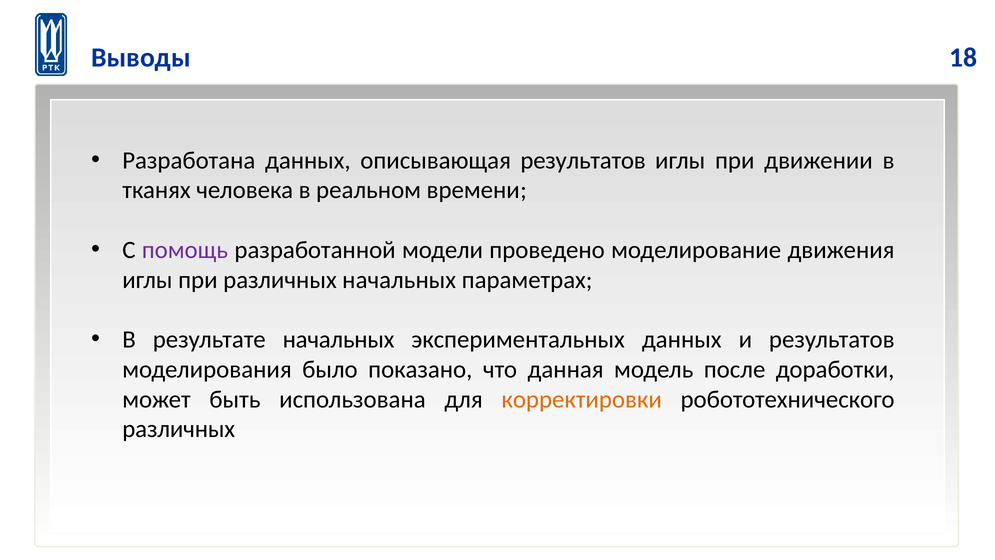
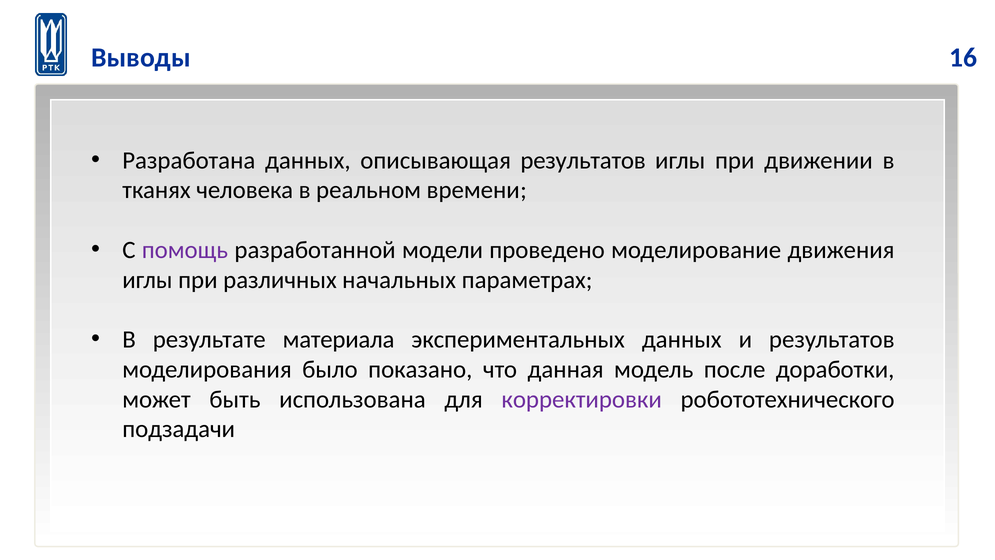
18: 18 -> 16 (963, 57)
результате начальных: начальных -> материала (339, 339)
корректировки colour: orange -> purple (582, 399)
различных: различных -> подзадачи (179, 429)
